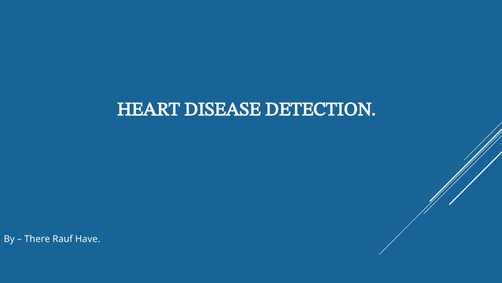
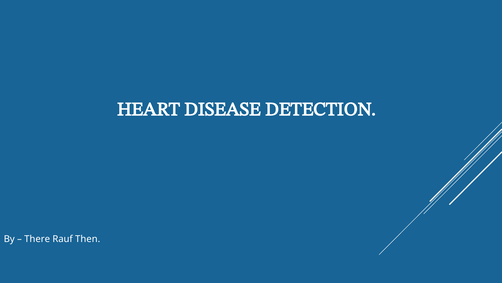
Have: Have -> Then (88, 239)
